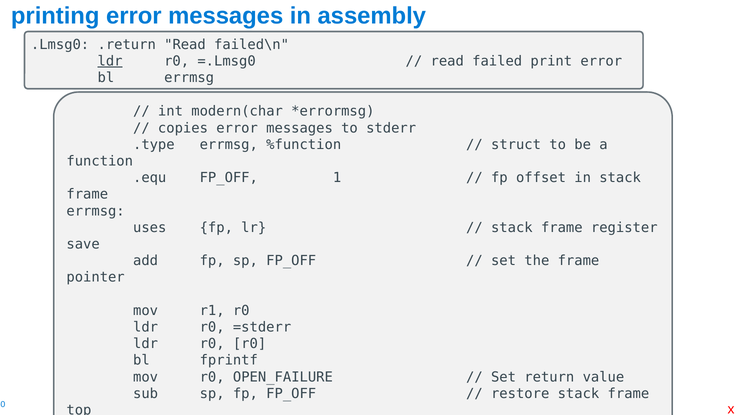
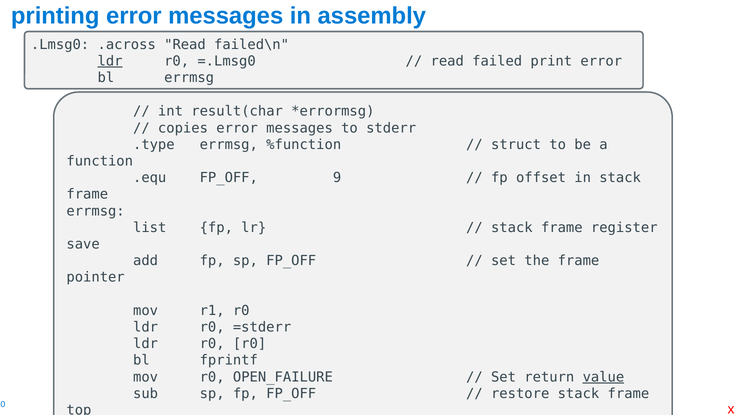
.return: .return -> .across (127, 45)
modern(char: modern(char -> result(char (237, 111)
1: 1 -> 9 (337, 178)
uses: uses -> list (150, 228)
value underline: none -> present (603, 377)
